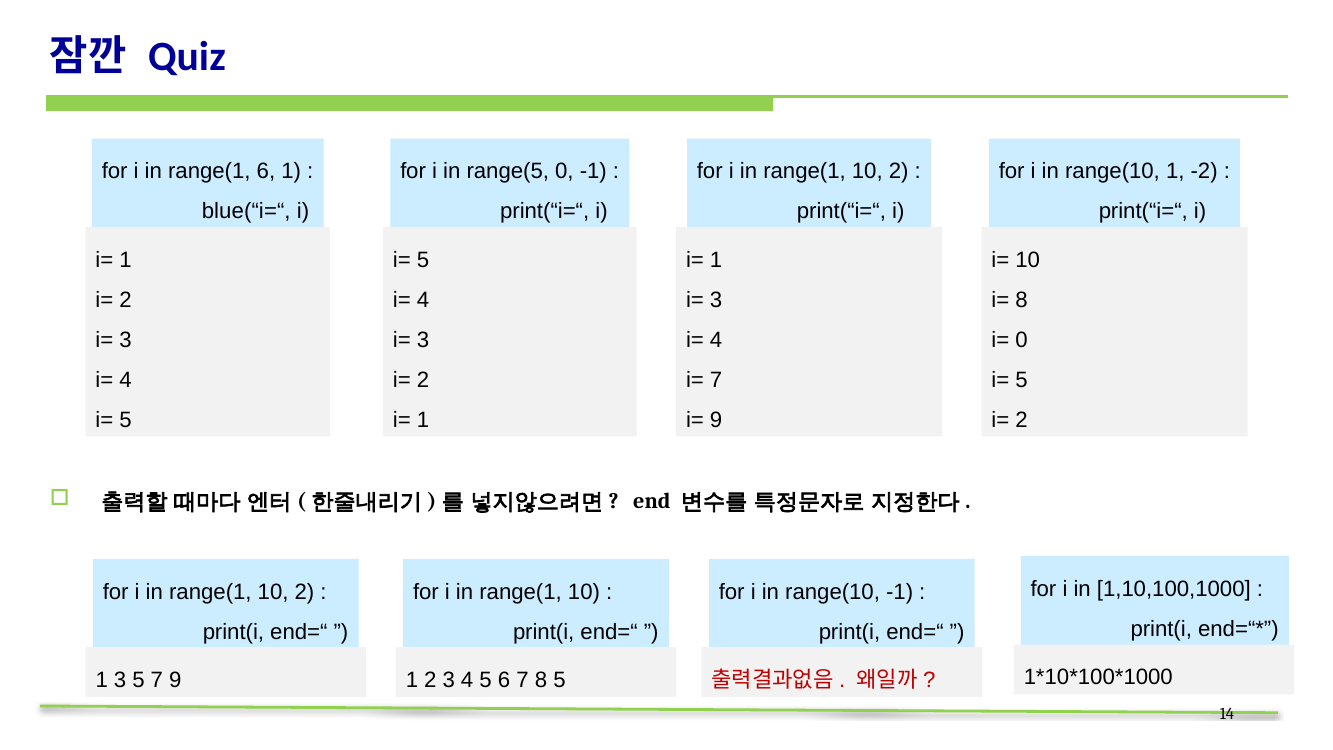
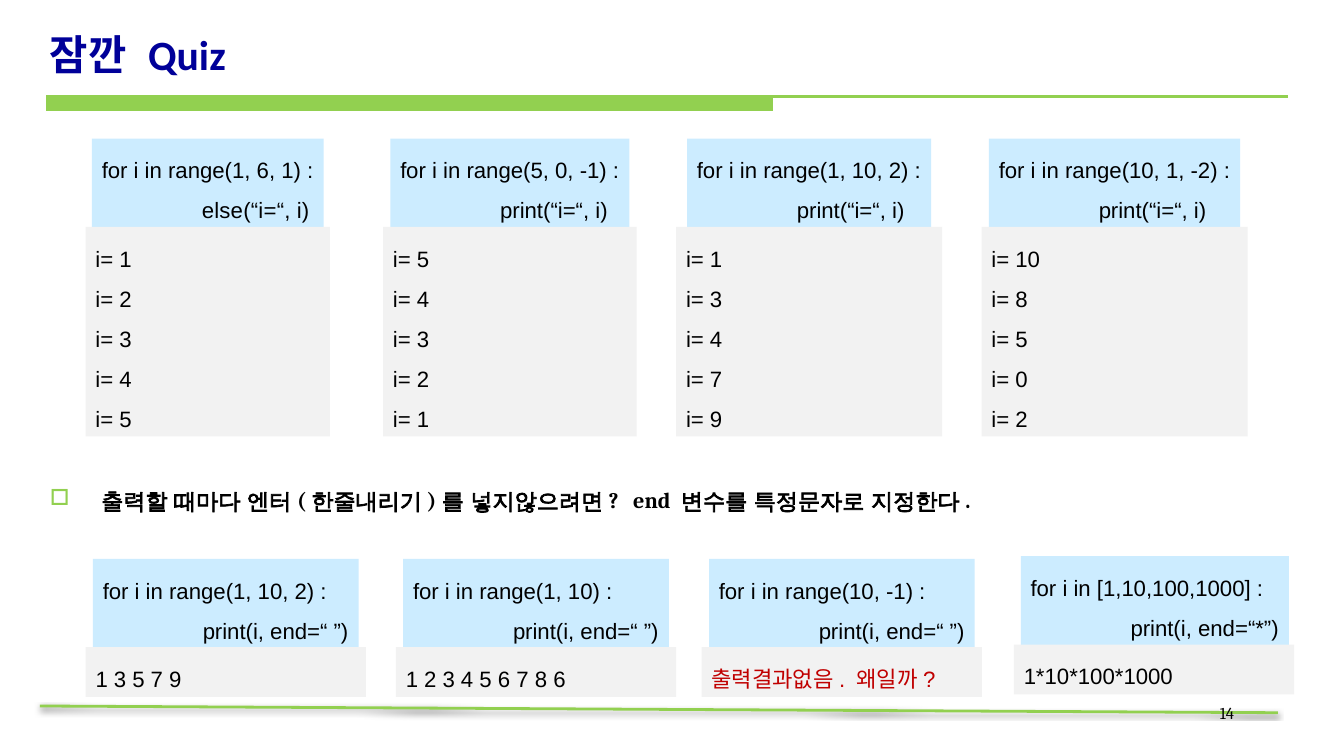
blue(“i=“: blue(“i=“ -> else(“i=“ (246, 212)
0: 0 -> 5 (1022, 340)
5: 5 -> 0 (1022, 380)
8 5: 5 -> 6 (559, 680)
